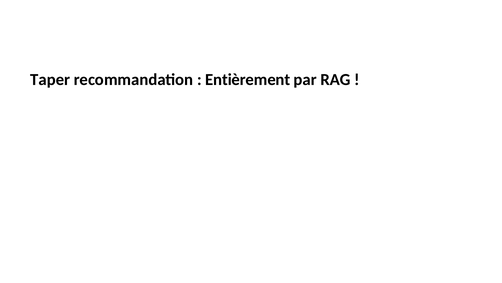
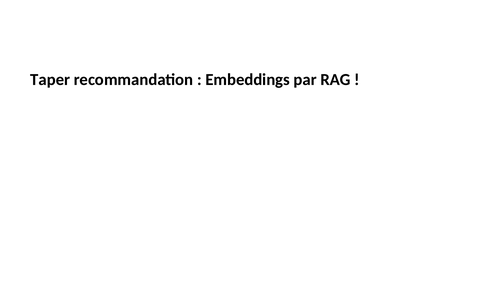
Entièrement: Entièrement -> Embeddings (248, 80)
